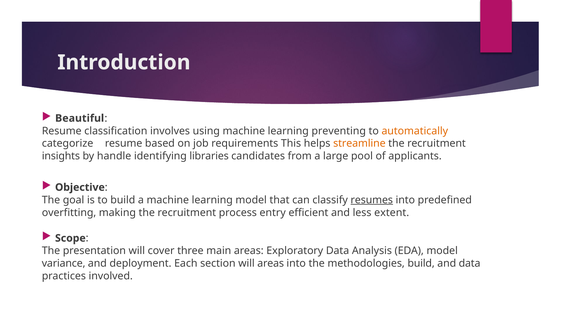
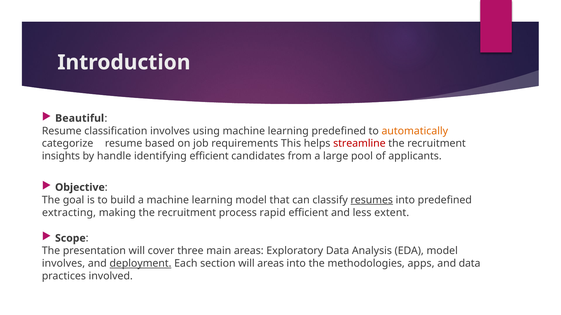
learning preventing: preventing -> predefined (339, 131)
streamline colour: orange -> red (359, 144)
identifying libraries: libraries -> efficient (209, 156)
overfitting: overfitting -> extracting (69, 213)
entry: entry -> rapid (273, 213)
variance: variance -> involves (64, 264)
deployment underline: none -> present (140, 264)
methodologies build: build -> apps (421, 264)
